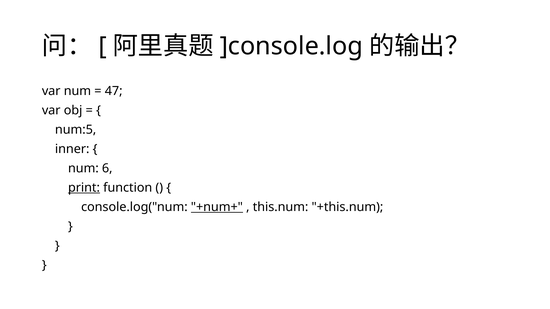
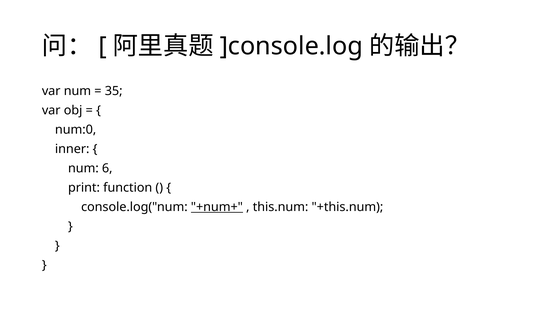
47: 47 -> 35 (114, 91)
num:5: num:5 -> num:0 (76, 130)
print underline: present -> none (84, 188)
